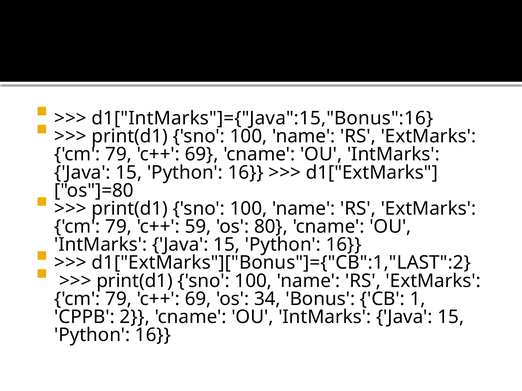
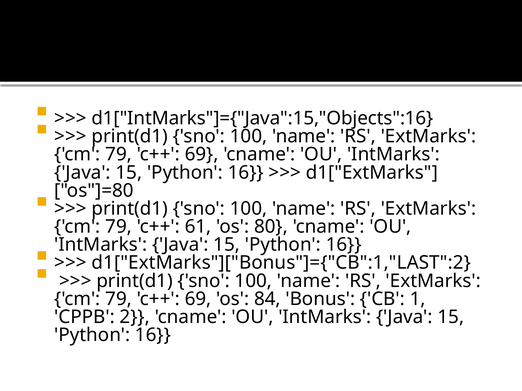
d1["IntMarks"]={"Java":15,"Bonus":16: d1["IntMarks"]={"Java":15,"Bonus":16 -> d1["IntMarks"]={"Java":15,"Objects":16 (262, 118)
59: 59 -> 61 (198, 227)
34: 34 -> 84 (267, 299)
